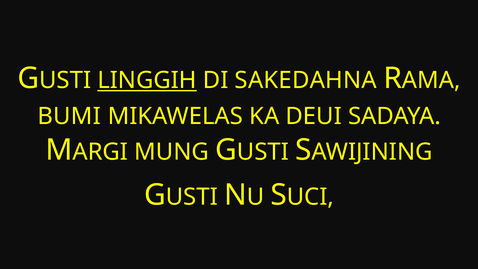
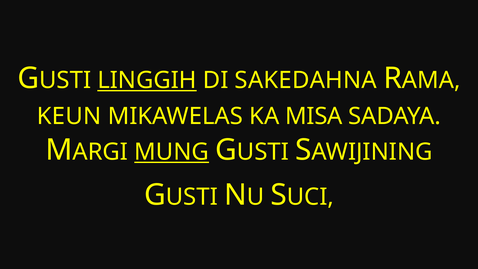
BUMI: BUMI -> KEUN (69, 116)
DEUI: DEUI -> MISA (314, 116)
MUNG underline: none -> present (172, 152)
